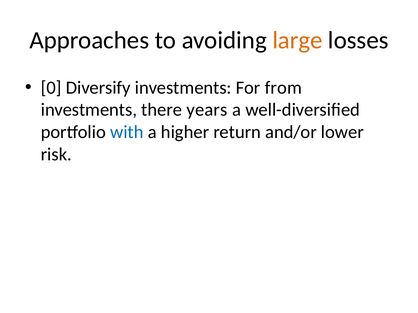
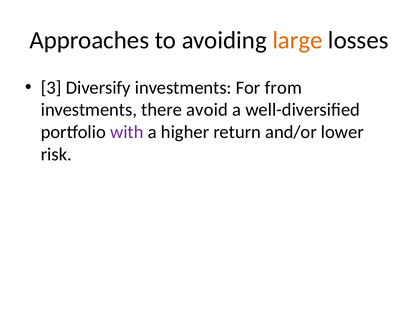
0: 0 -> 3 (51, 88)
years: years -> avoid (207, 110)
with colour: blue -> purple (127, 132)
